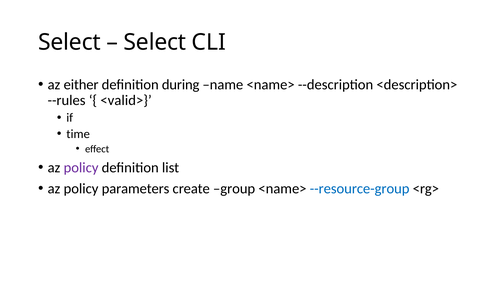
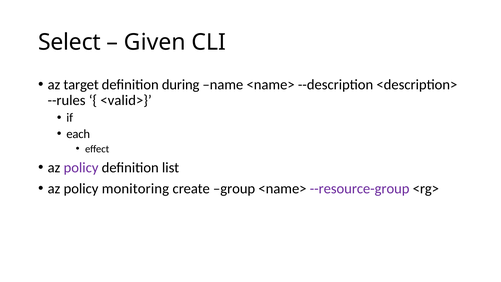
Select: Select -> Given (155, 42)
either: either -> target (81, 85)
time: time -> each (78, 134)
parameters: parameters -> monitoring (135, 189)
--resource-group colour: blue -> purple (360, 189)
